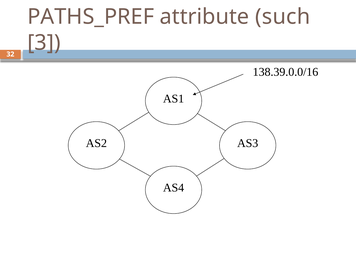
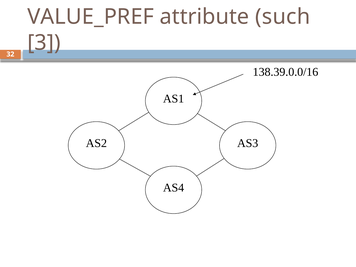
PATHS_PREF: PATHS_PREF -> VALUE_PREF (91, 17)
